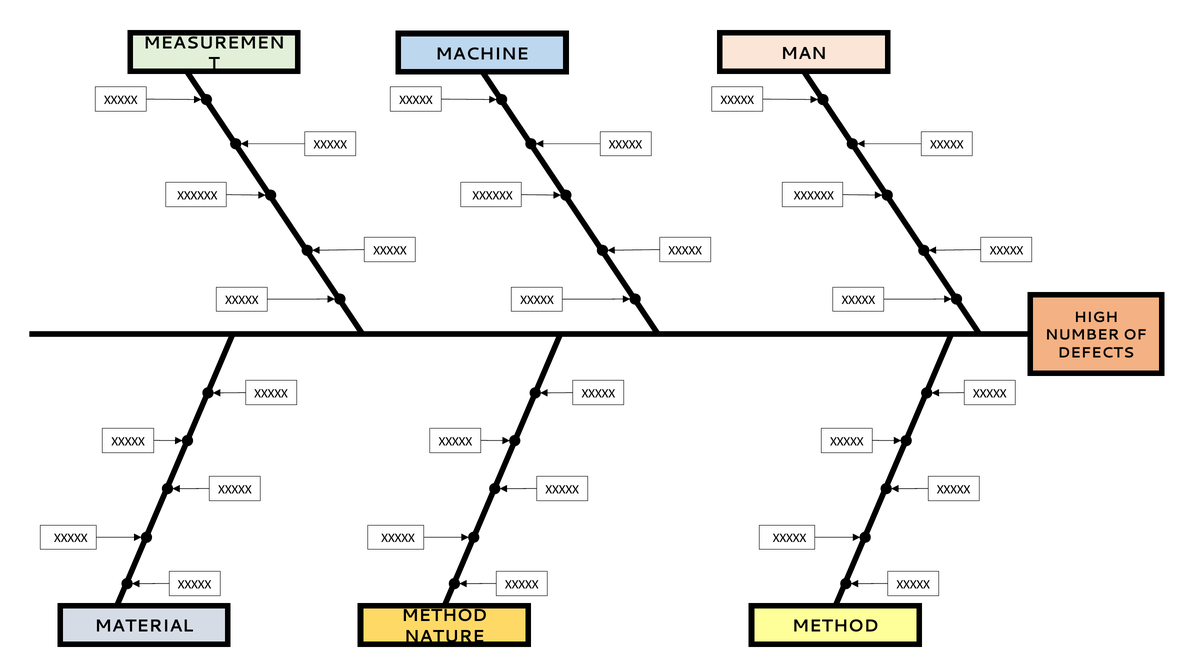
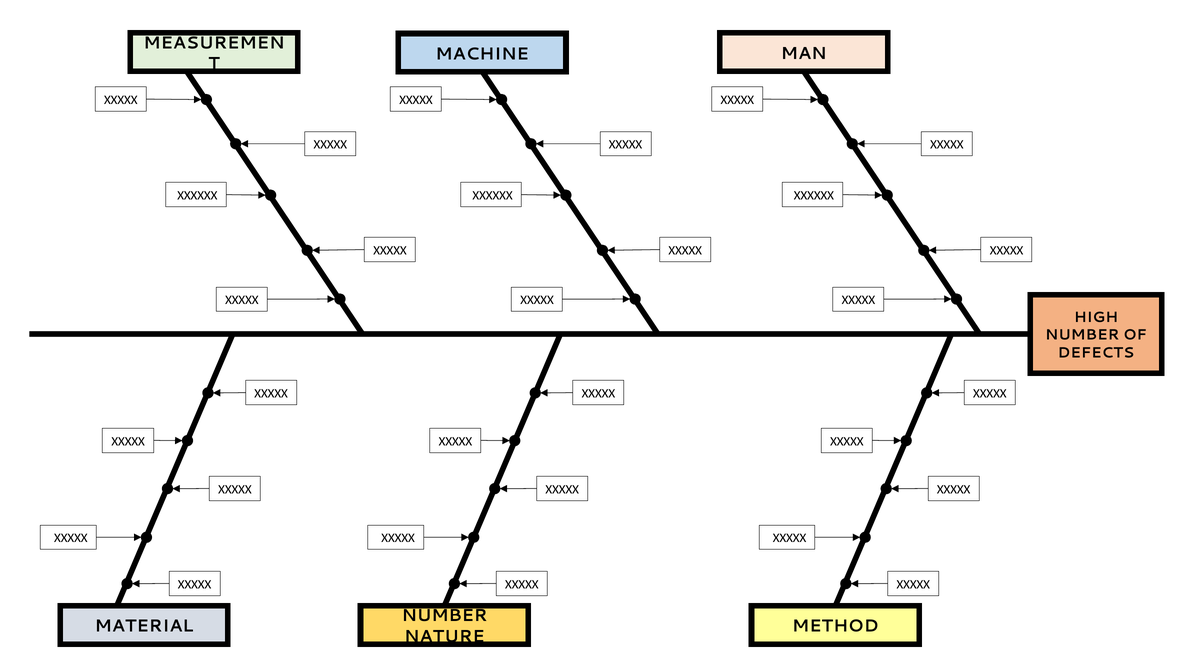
METHOD: METHOD -> NUMBER (444, 616)
